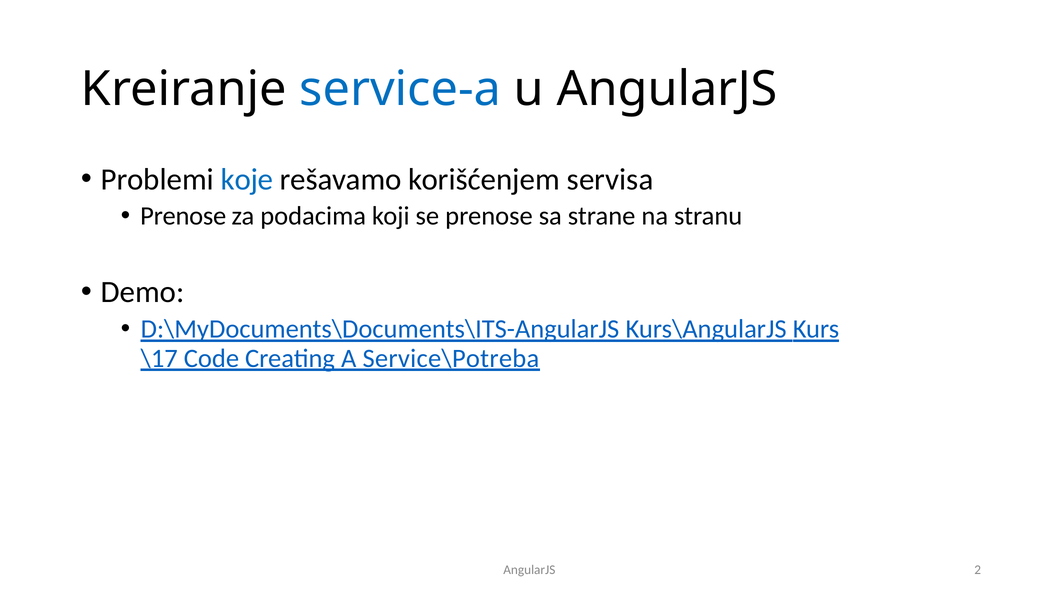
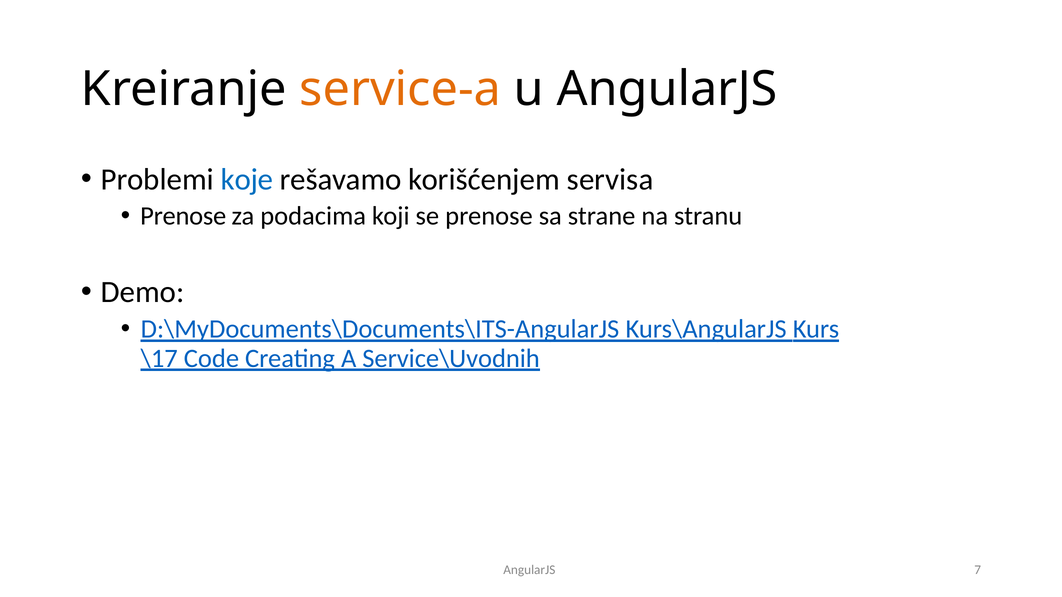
service-a colour: blue -> orange (400, 89)
Service\Potreba: Service\Potreba -> Service\Uvodnih (451, 359)
2: 2 -> 7 (978, 570)
